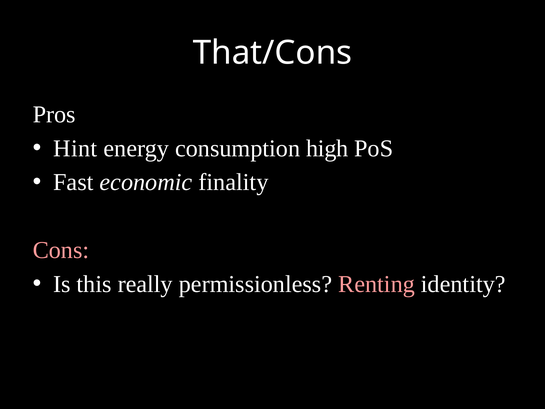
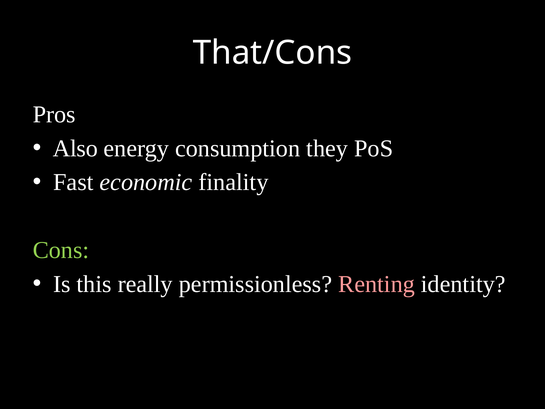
Hint: Hint -> Also (75, 148)
high: high -> they (327, 148)
Cons colour: pink -> light green (61, 250)
